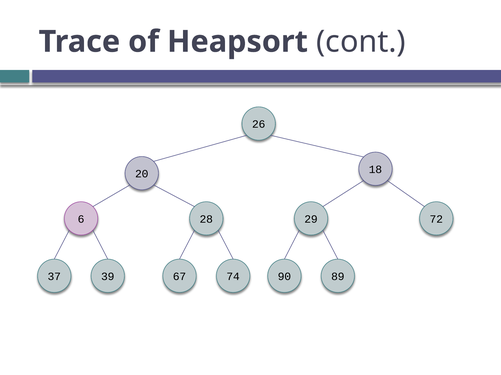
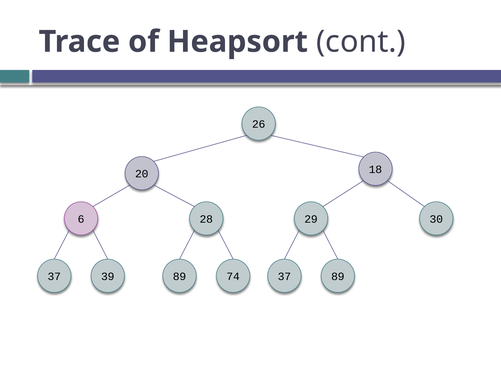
72: 72 -> 30 (436, 220)
39 67: 67 -> 89 (180, 277)
74 90: 90 -> 37 (284, 277)
